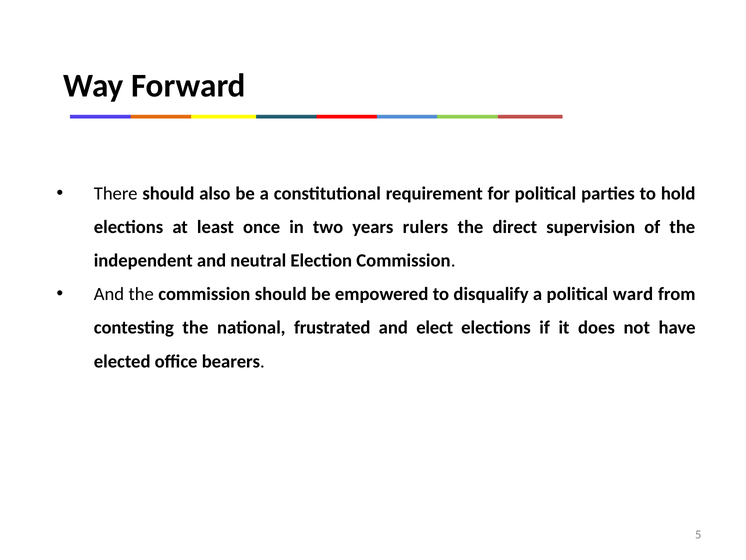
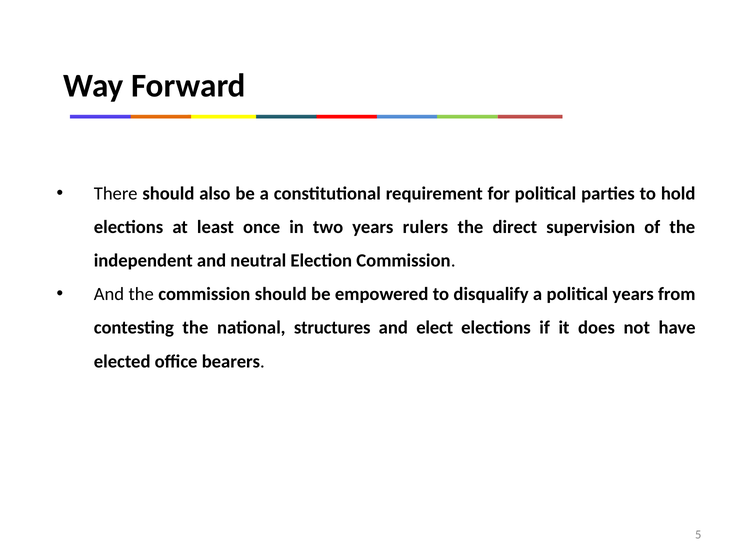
political ward: ward -> years (633, 294)
frustrated: frustrated -> structures (332, 327)
